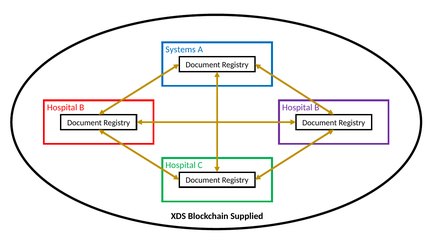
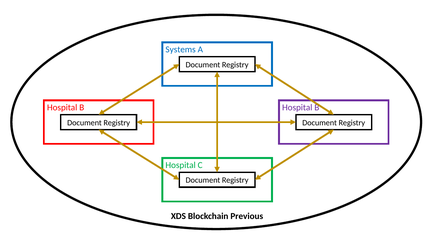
Supplied: Supplied -> Previous (247, 216)
